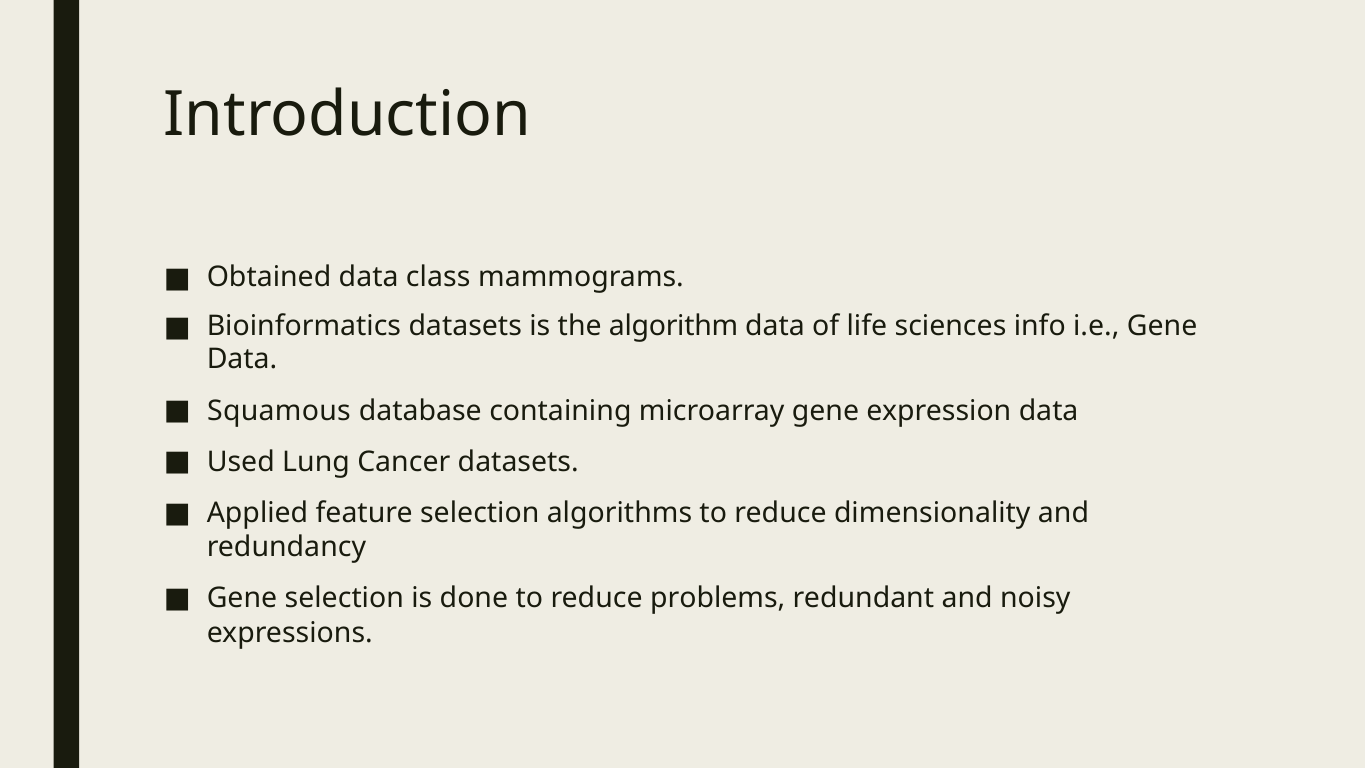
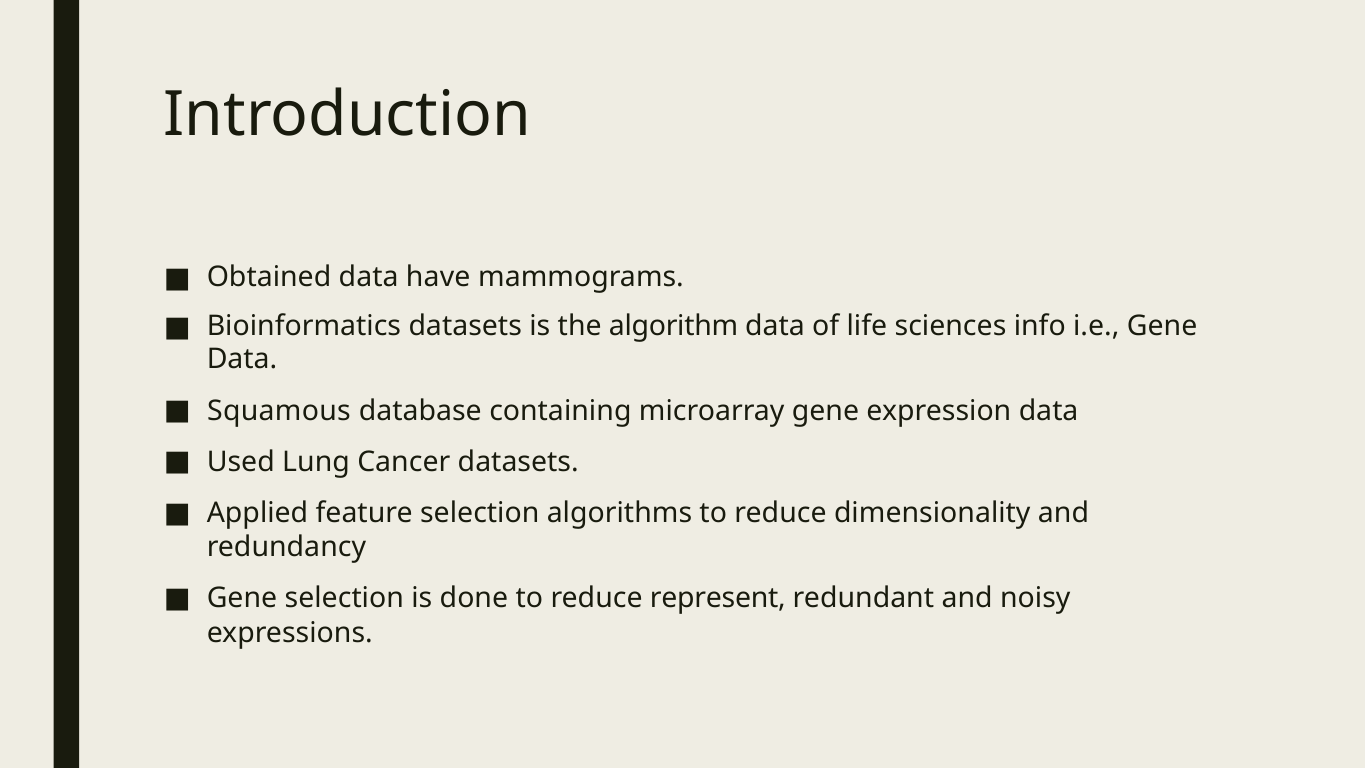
class: class -> have (438, 277)
problems: problems -> represent (718, 598)
